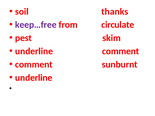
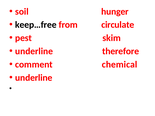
thanks: thanks -> hunger (115, 12)
keep…free colour: purple -> black (36, 25)
underline comment: comment -> therefore (121, 51)
sunburnt: sunburnt -> chemical (120, 65)
